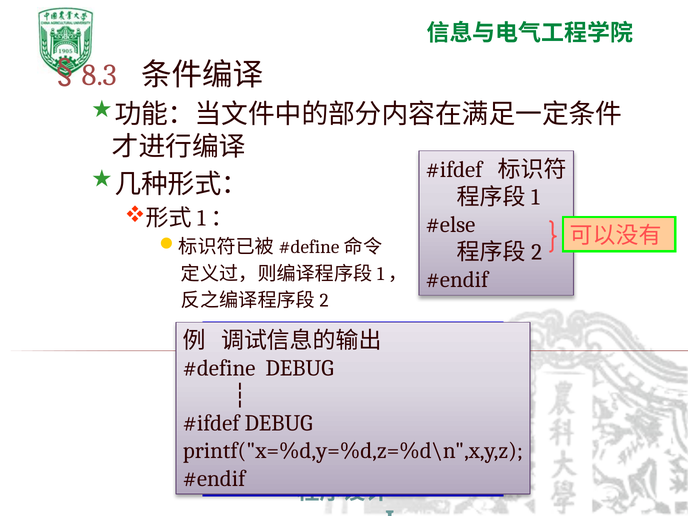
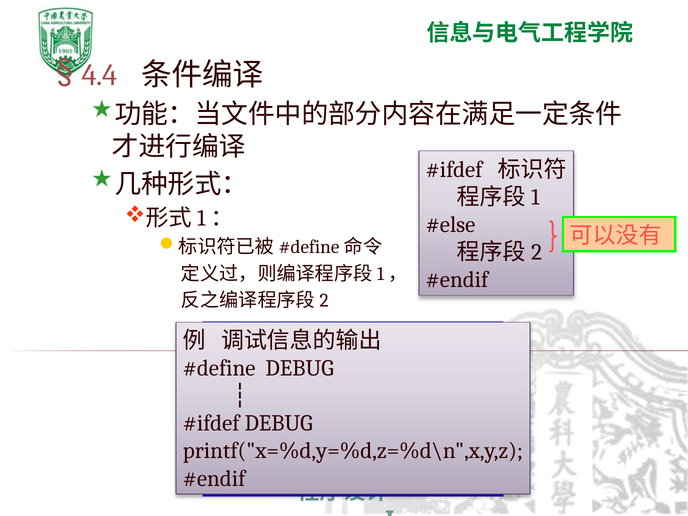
8.3: 8.3 -> 4.4 (100, 75)
